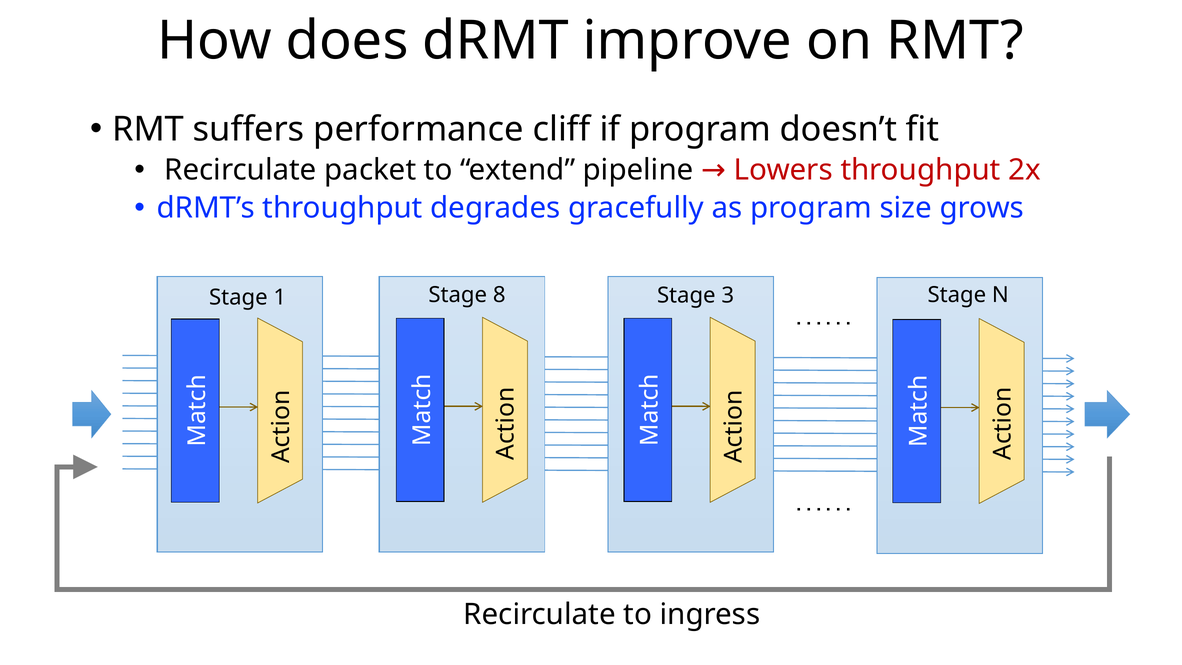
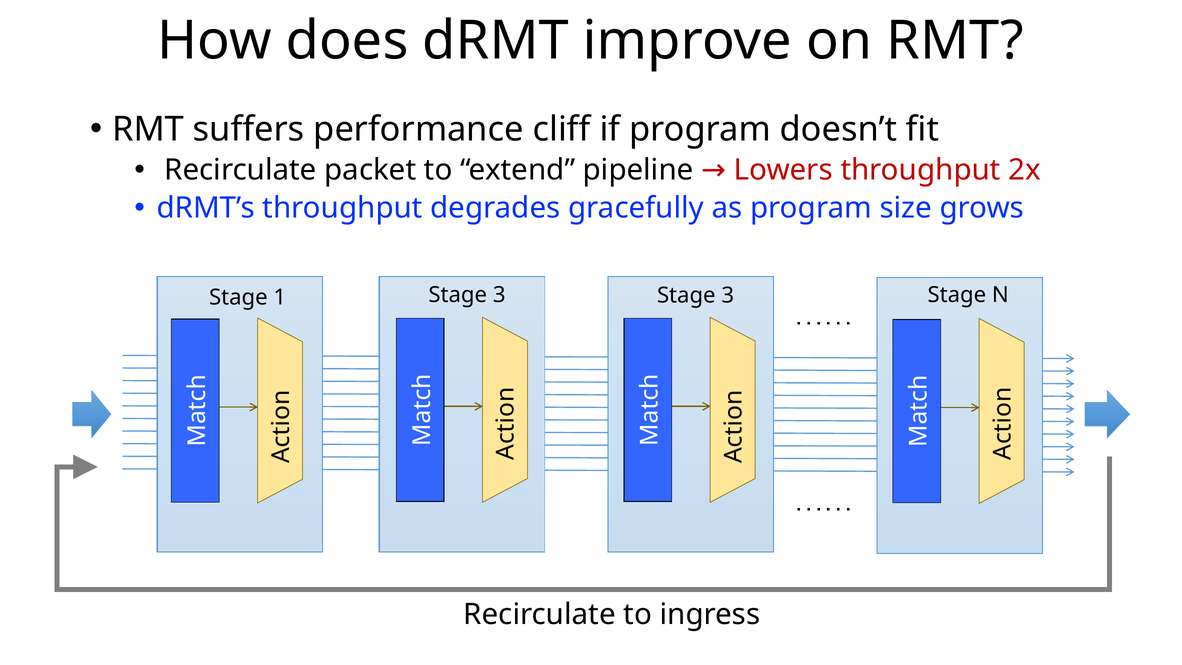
1 Stage 8: 8 -> 3 (499, 295)
